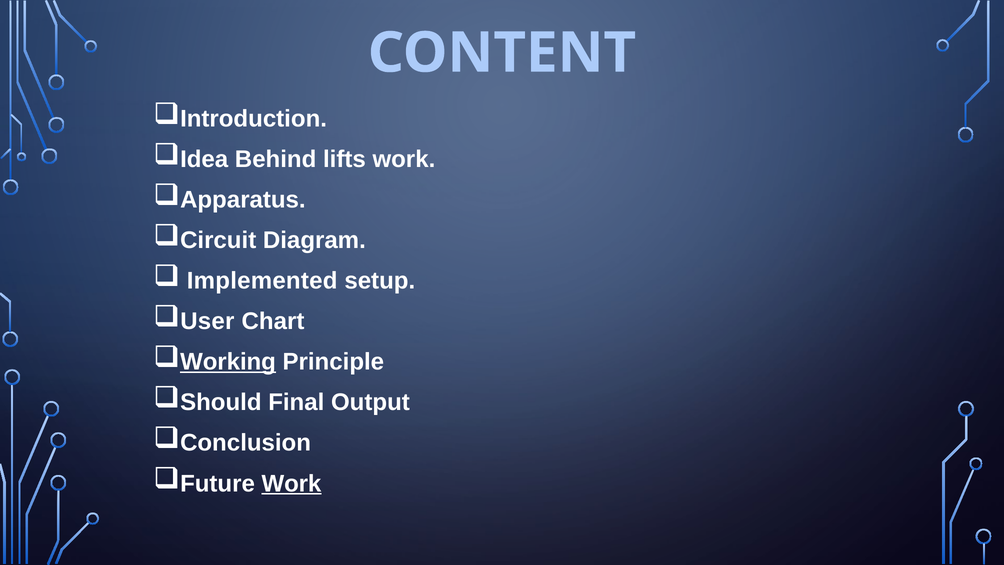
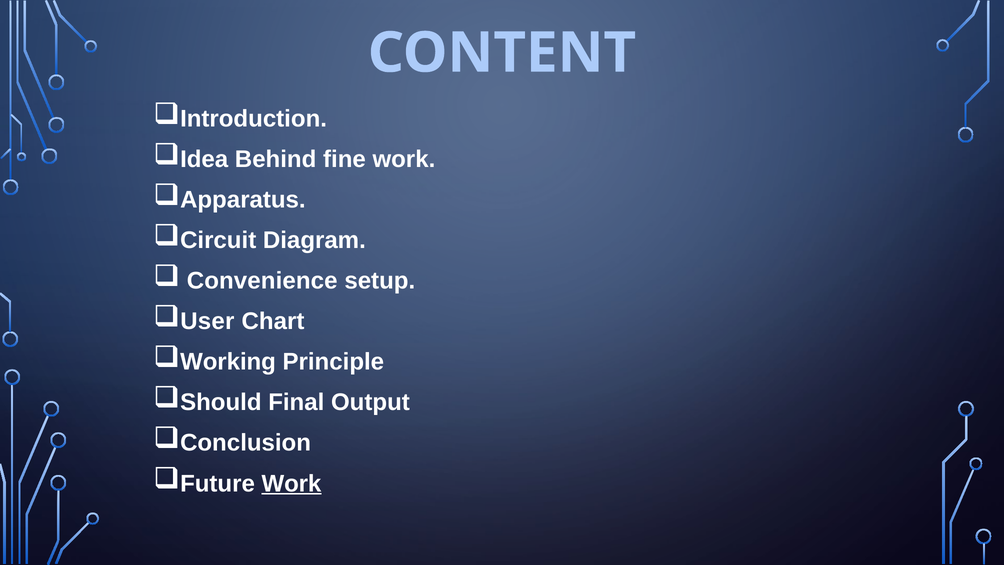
lifts: lifts -> fine (344, 159)
Implemented: Implemented -> Convenience (262, 281)
Working underline: present -> none (228, 362)
